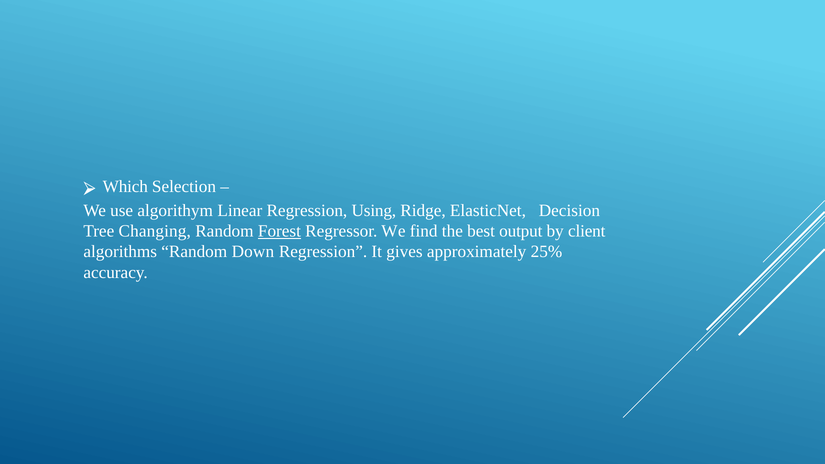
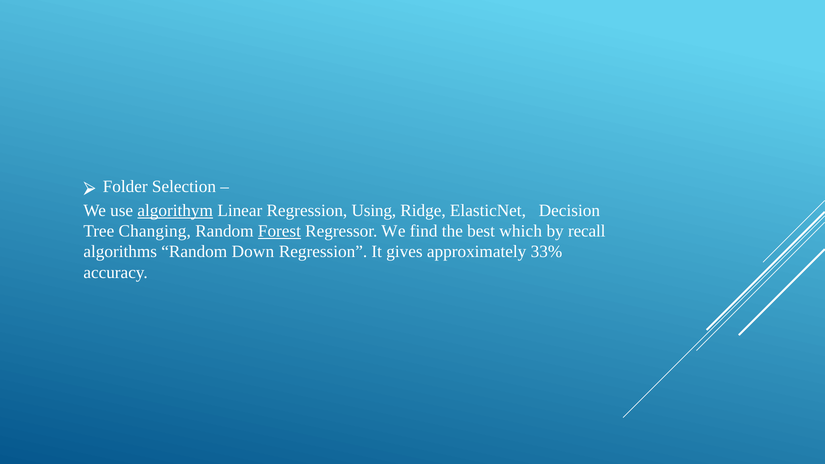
Which: Which -> Folder (125, 187)
algorithym underline: none -> present (175, 211)
output: output -> which (521, 231)
client: client -> recall (587, 231)
25%: 25% -> 33% (546, 252)
